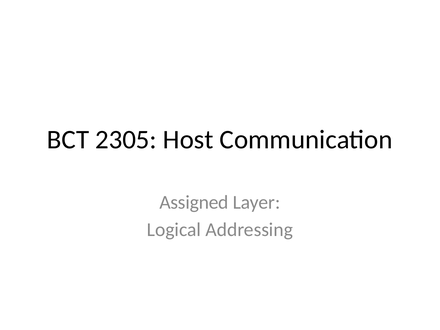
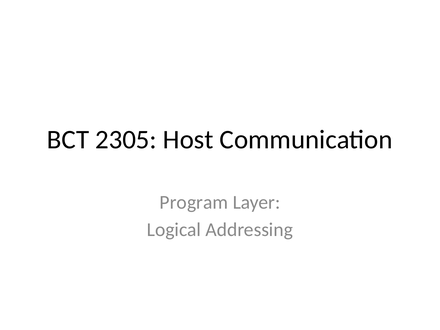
Assigned: Assigned -> Program (194, 202)
